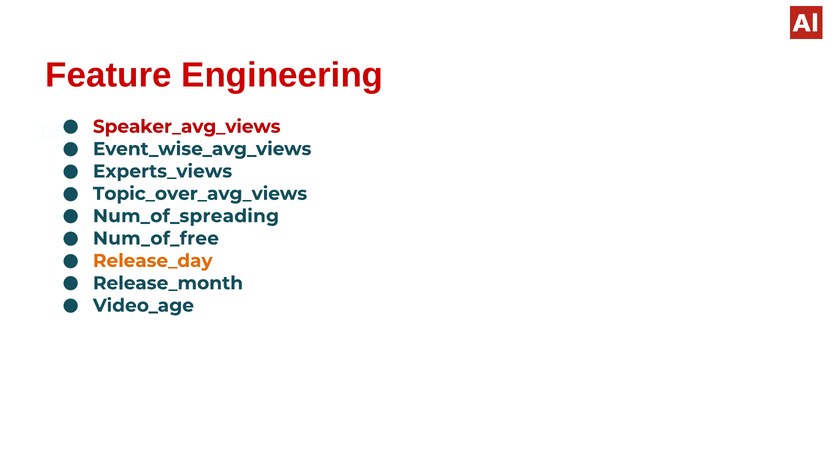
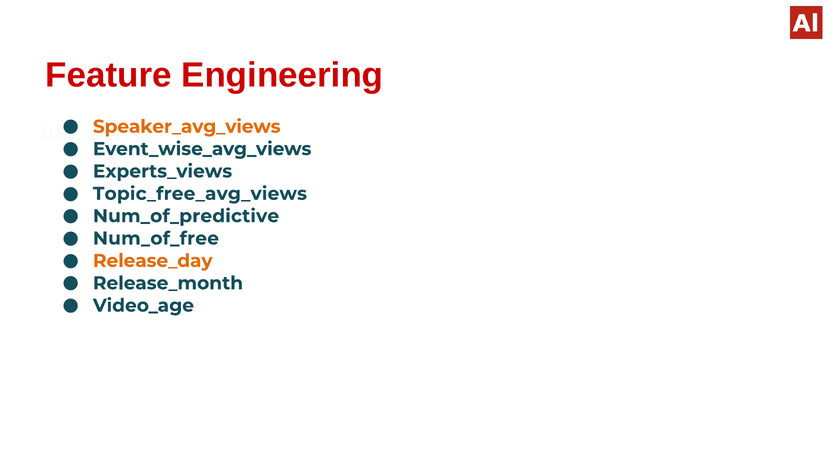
Speaker_avg_views colour: red -> orange (187, 127)
Topic_over_avg_views: Topic_over_avg_views -> Topic_free_avg_views (200, 194)
Num_of_spreading: Num_of_spreading -> Num_of_predictive (186, 216)
